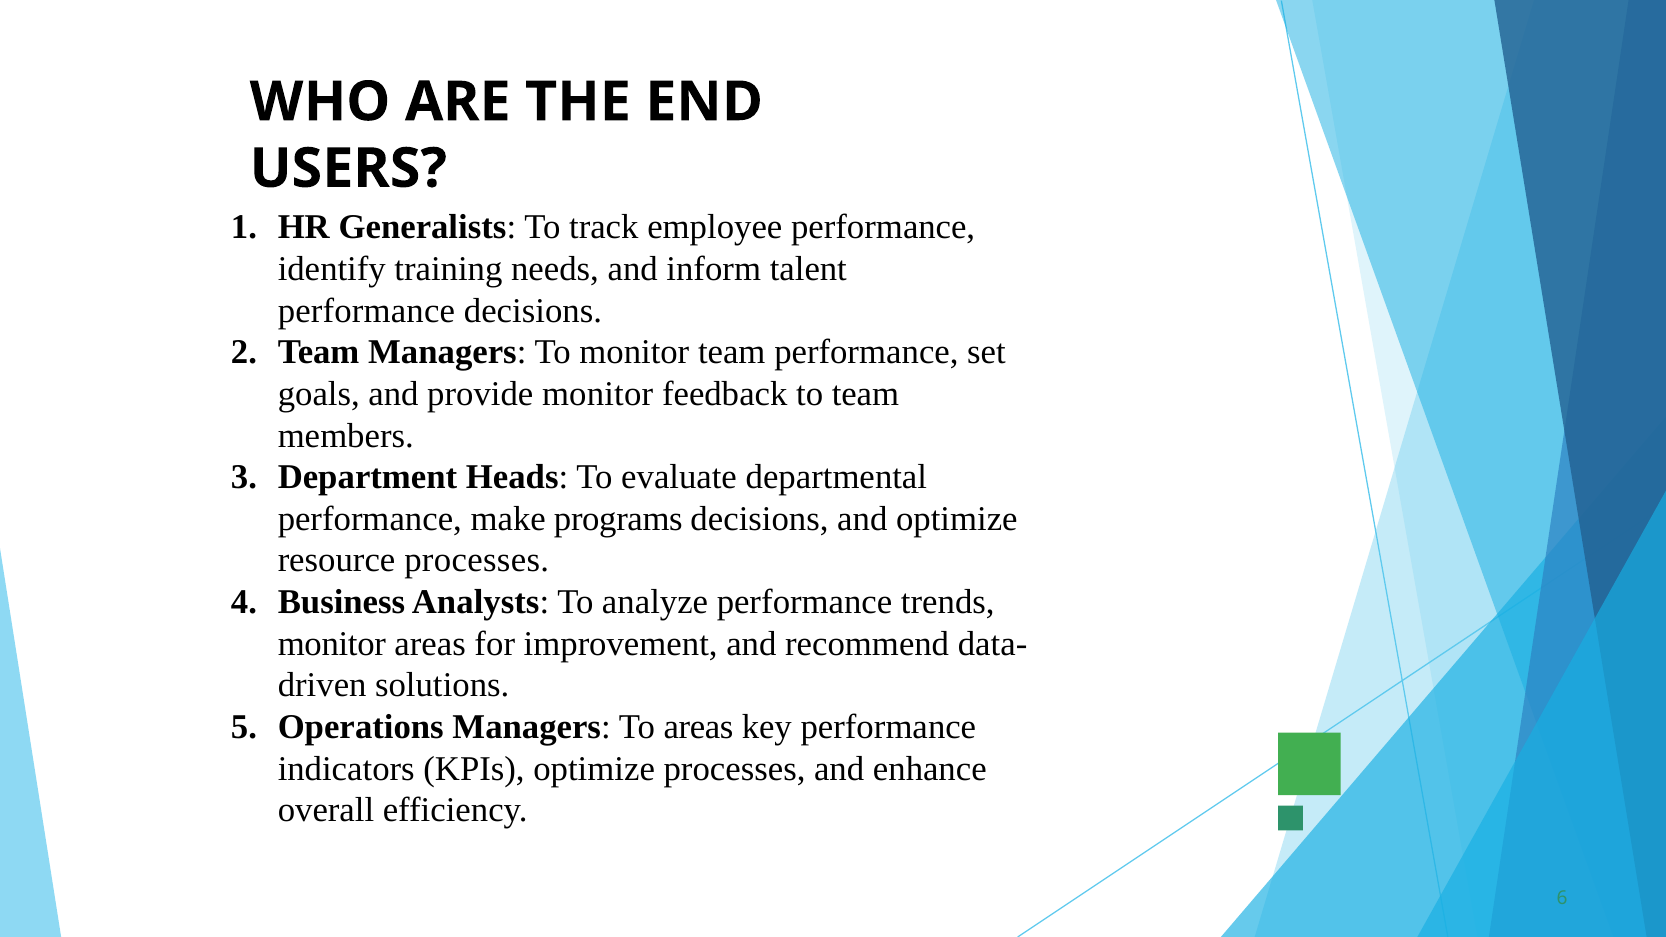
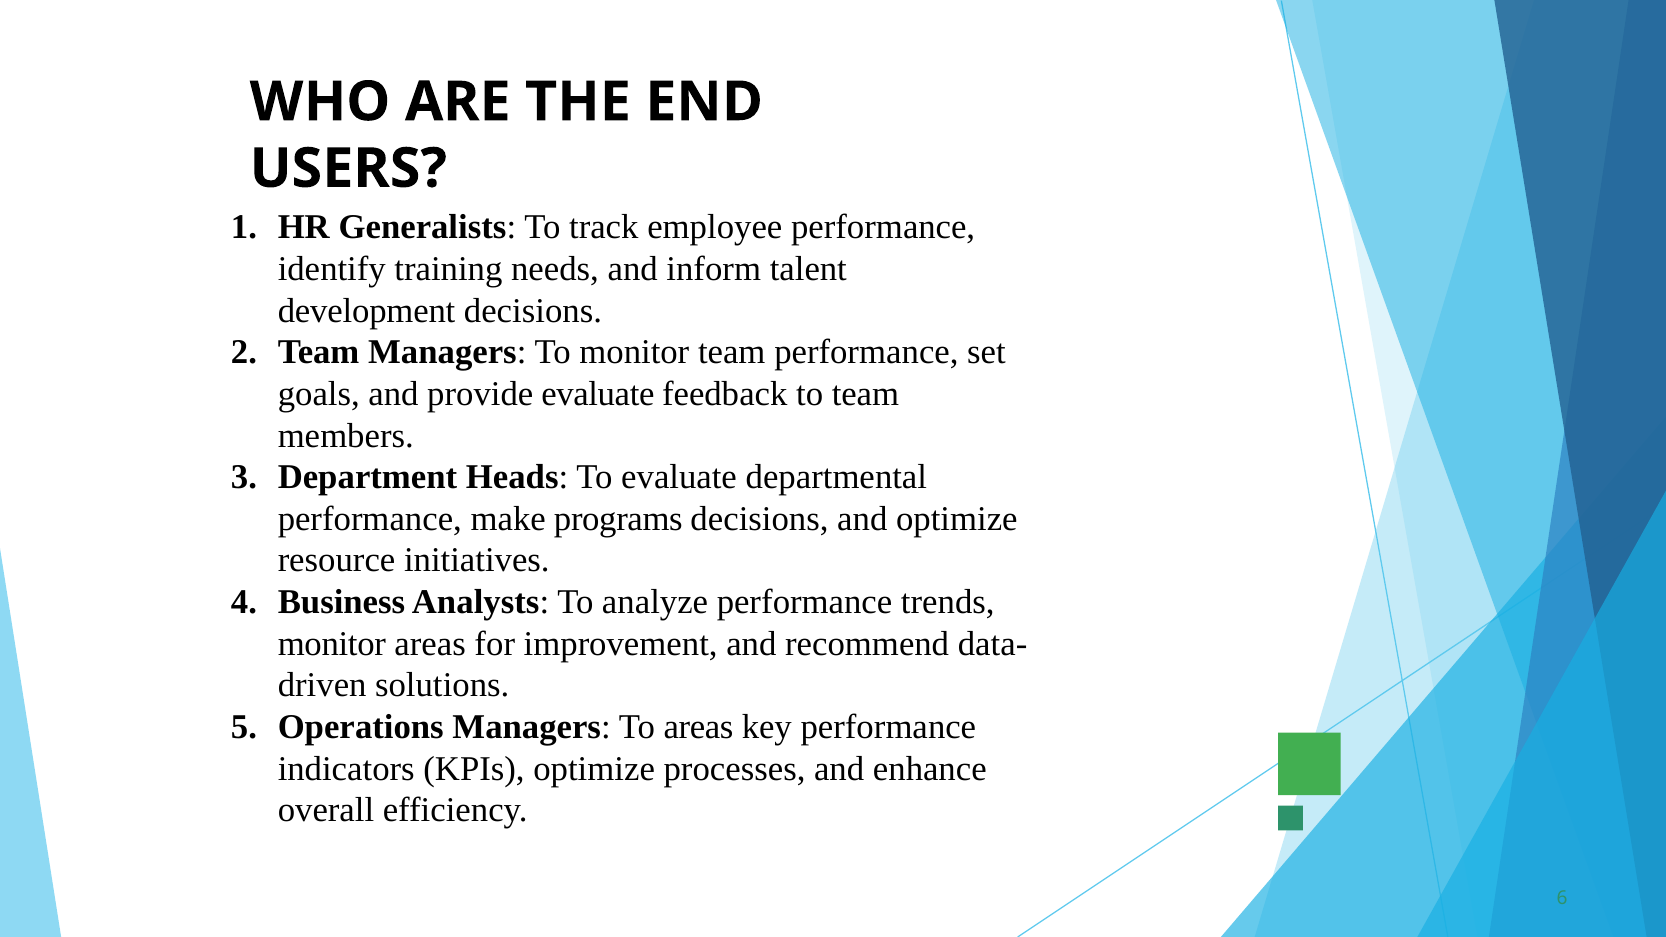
performance: performance -> development (367, 311)
provide monitor: monitor -> evaluate (598, 394)
resource processes: processes -> initiatives (477, 561)
